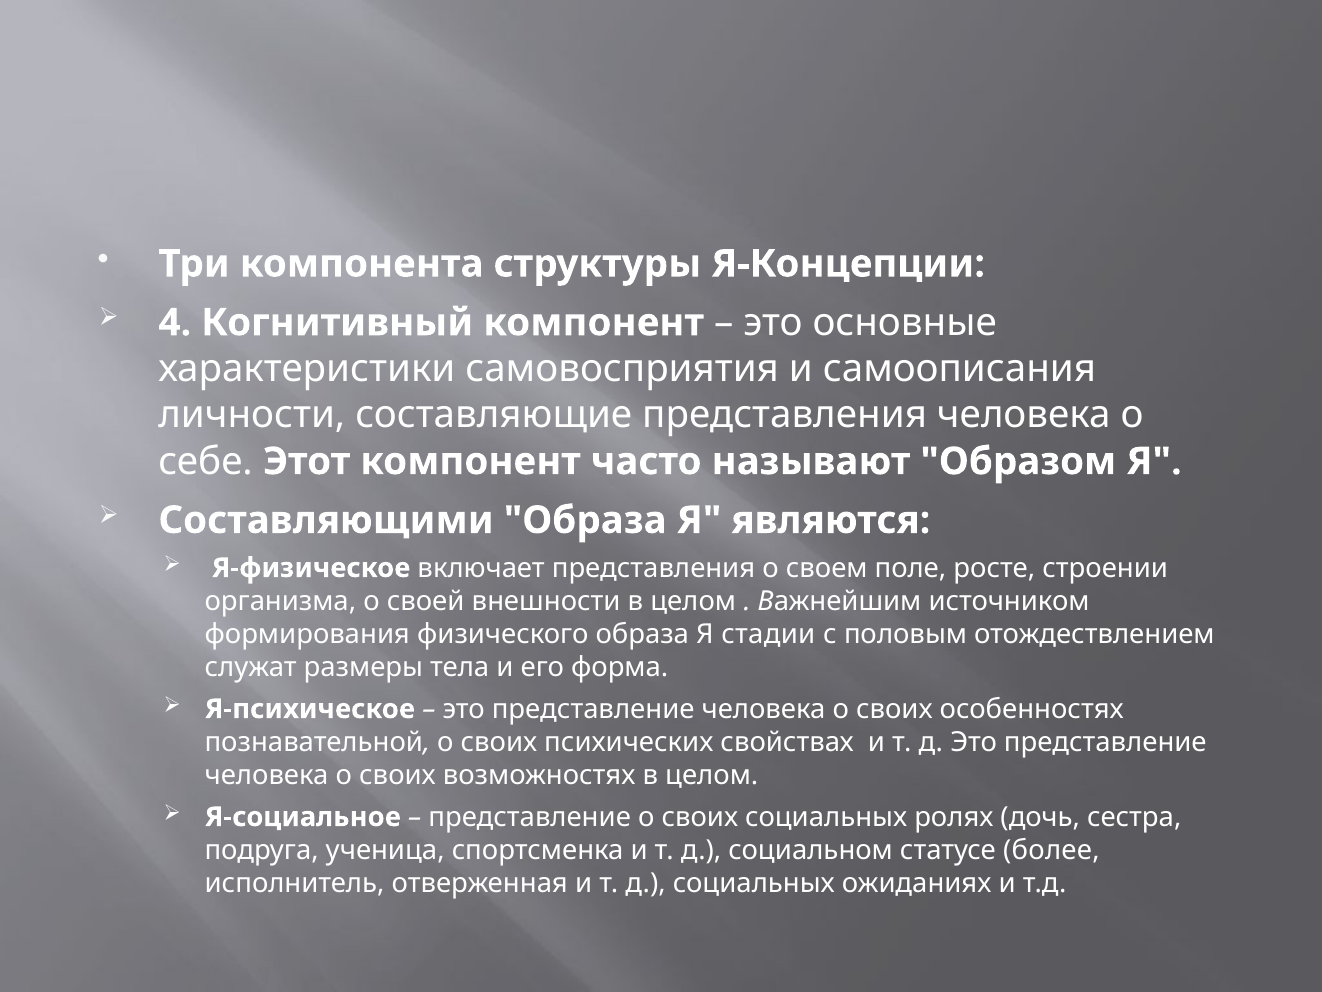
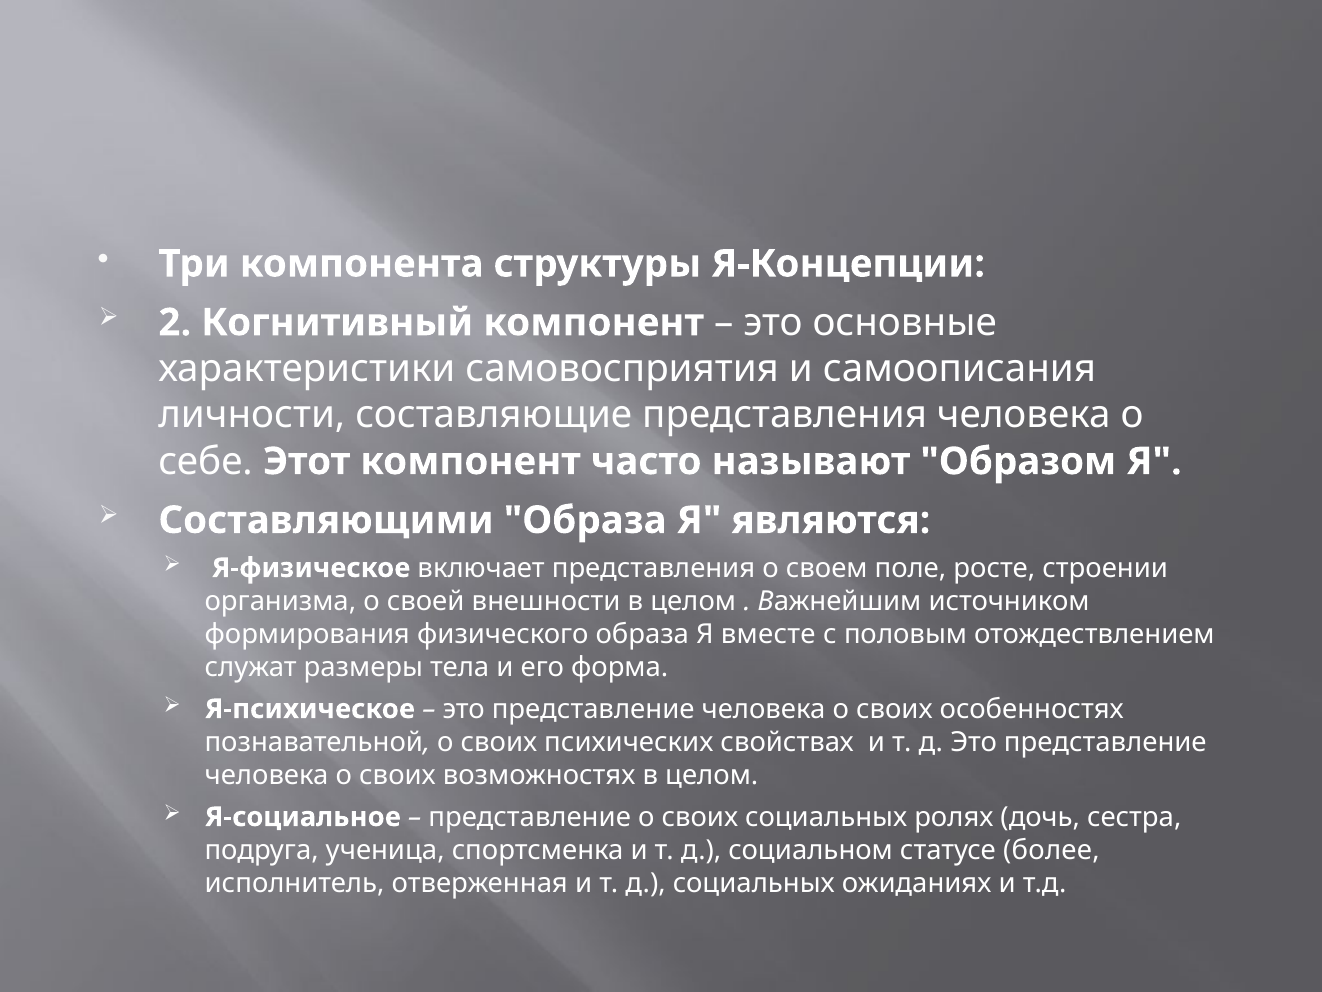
4: 4 -> 2 (175, 322)
стадии: стадии -> вместе (768, 634)
